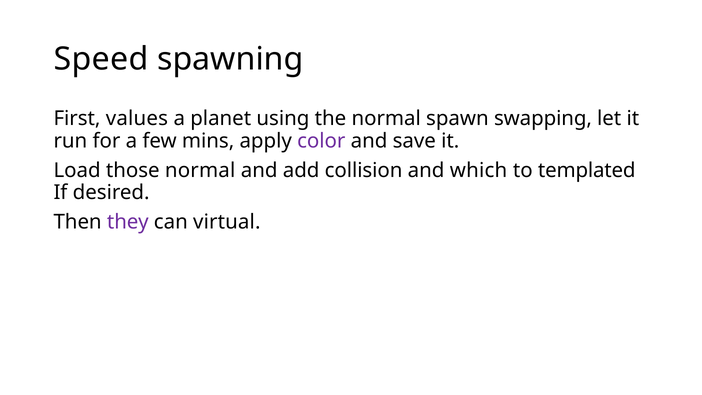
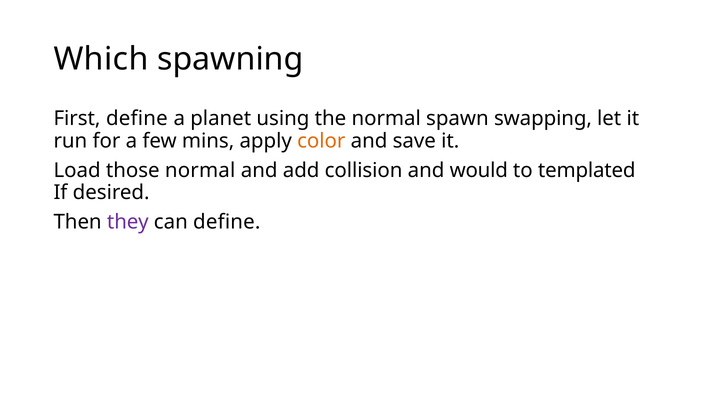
Speed: Speed -> Which (101, 59)
First values: values -> define (137, 119)
color colour: purple -> orange (321, 141)
which: which -> would (479, 170)
can virtual: virtual -> define (227, 222)
